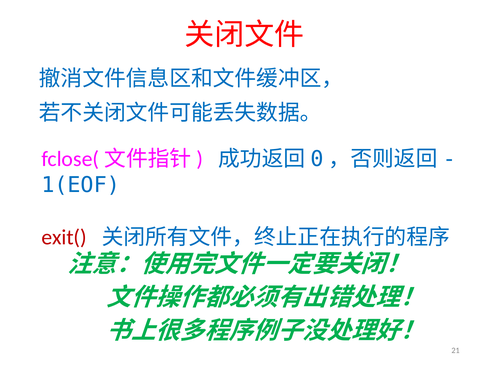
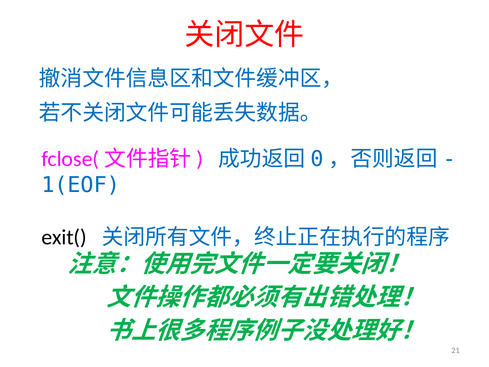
exit( colour: red -> black (64, 237)
